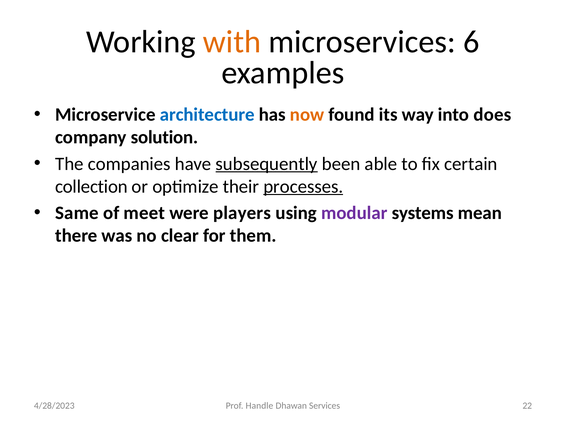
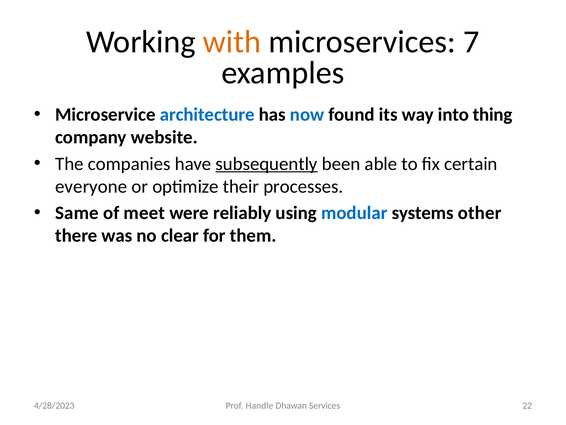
6: 6 -> 7 (471, 42)
now colour: orange -> blue (307, 115)
does: does -> thing (493, 115)
solution: solution -> website (164, 137)
collection: collection -> everyone (91, 186)
processes underline: present -> none (303, 186)
players: players -> reliably (242, 213)
modular colour: purple -> blue (354, 213)
mean: mean -> other (480, 213)
